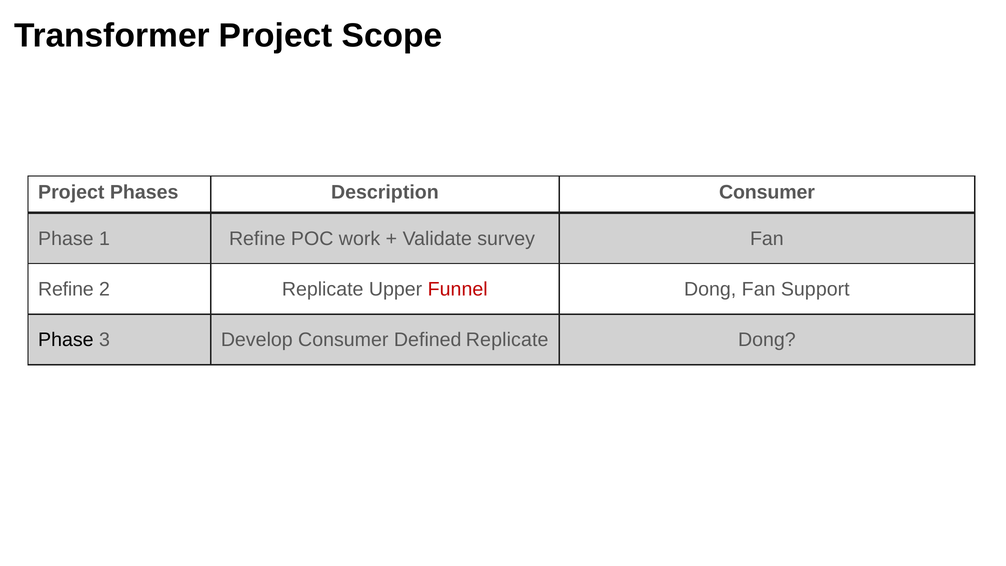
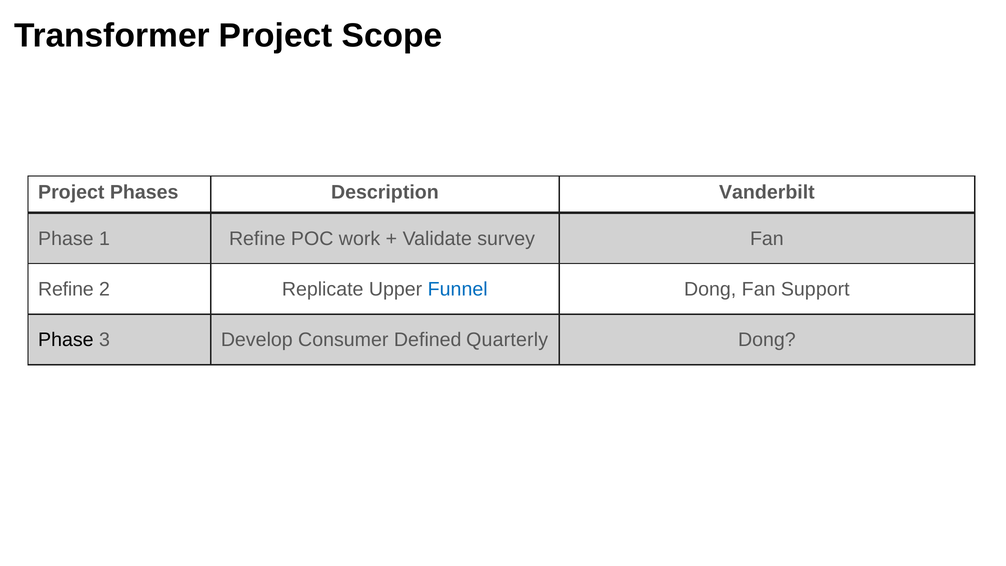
Description Consumer: Consumer -> Vanderbilt (767, 192)
Funnel colour: red -> blue (458, 289)
Defined Replicate: Replicate -> Quarterly (507, 340)
